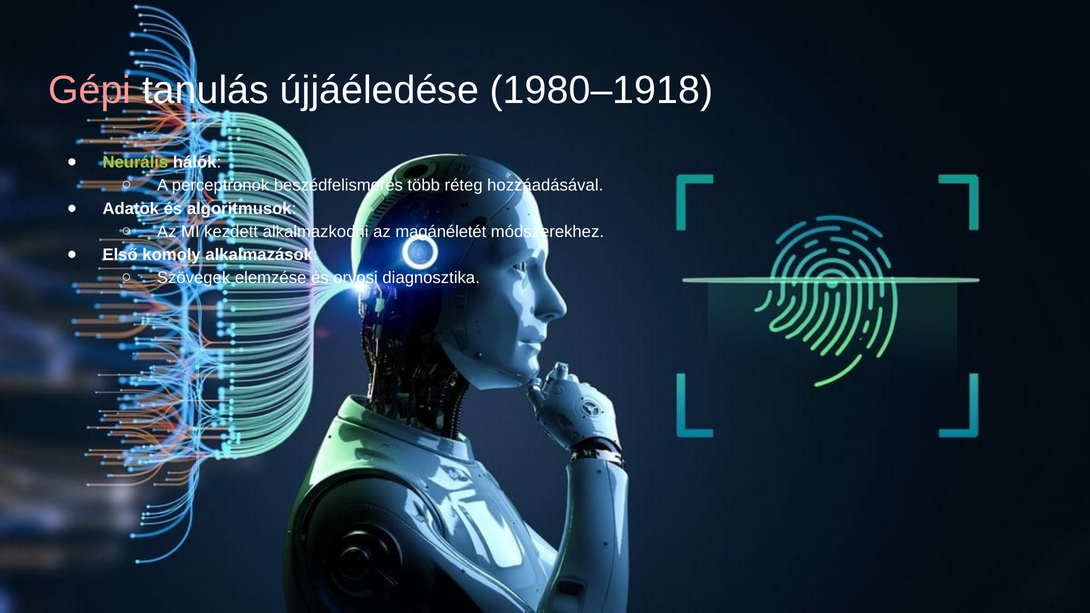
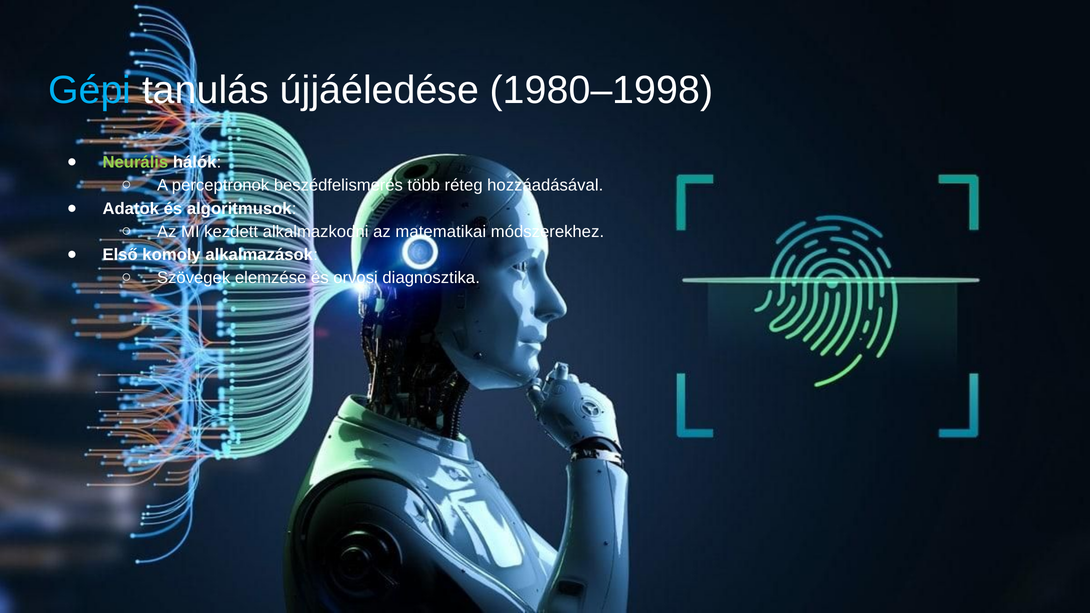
Gépi colour: pink -> light blue (90, 90)
1980–1918: 1980–1918 -> 1980–1998 (602, 90)
magánéletét: magánéletét -> matematikai (441, 232)
